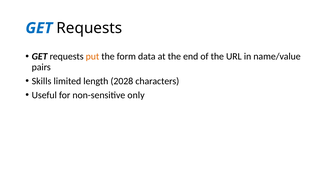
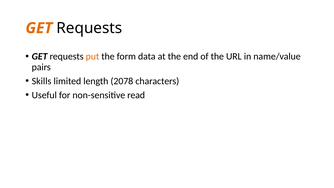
GET colour: blue -> orange (39, 28)
2028: 2028 -> 2078 (122, 81)
only: only -> read (136, 95)
